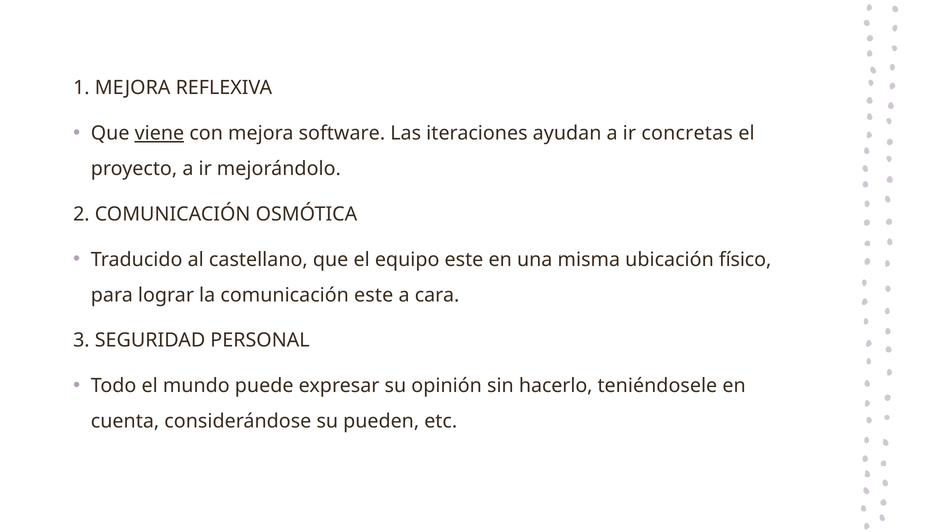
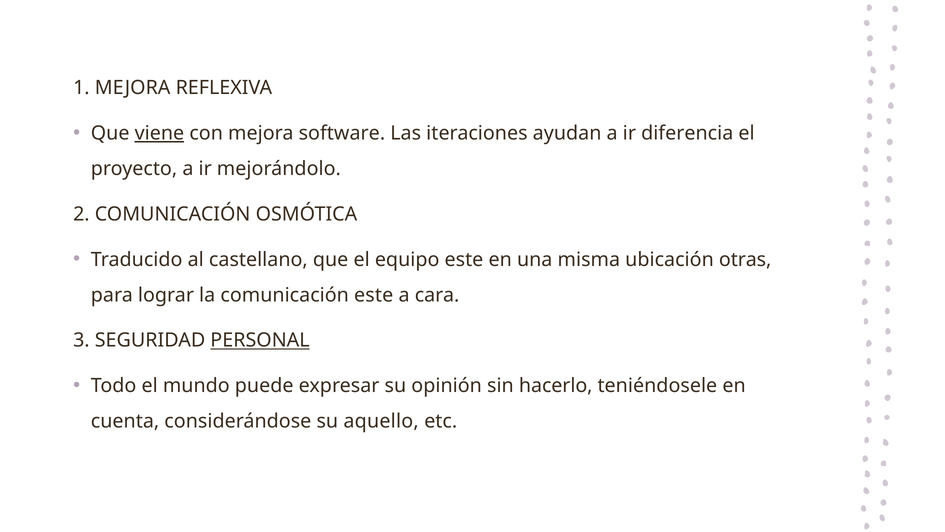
concretas: concretas -> diferencia (687, 133)
físico: físico -> otras (745, 259)
PERSONAL underline: none -> present (260, 340)
pueden: pueden -> aquello (381, 421)
